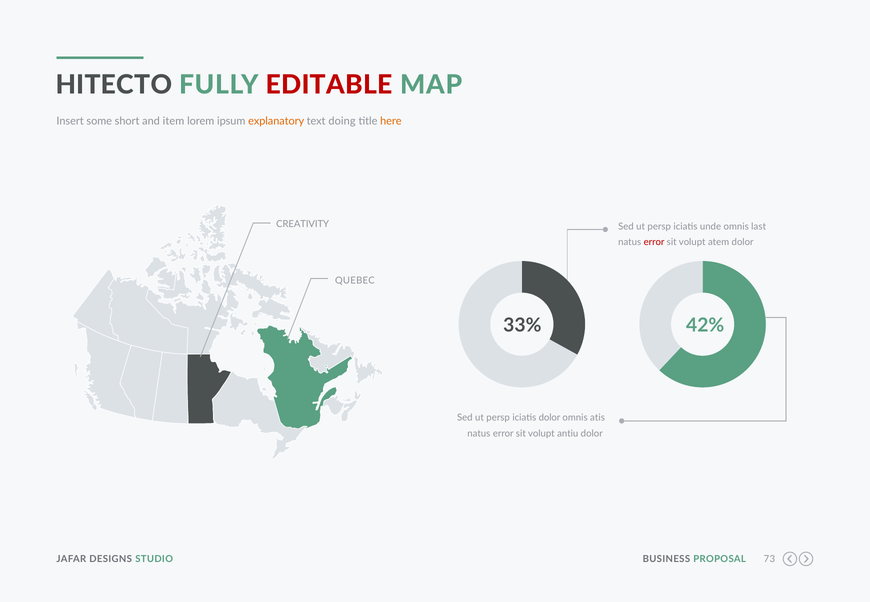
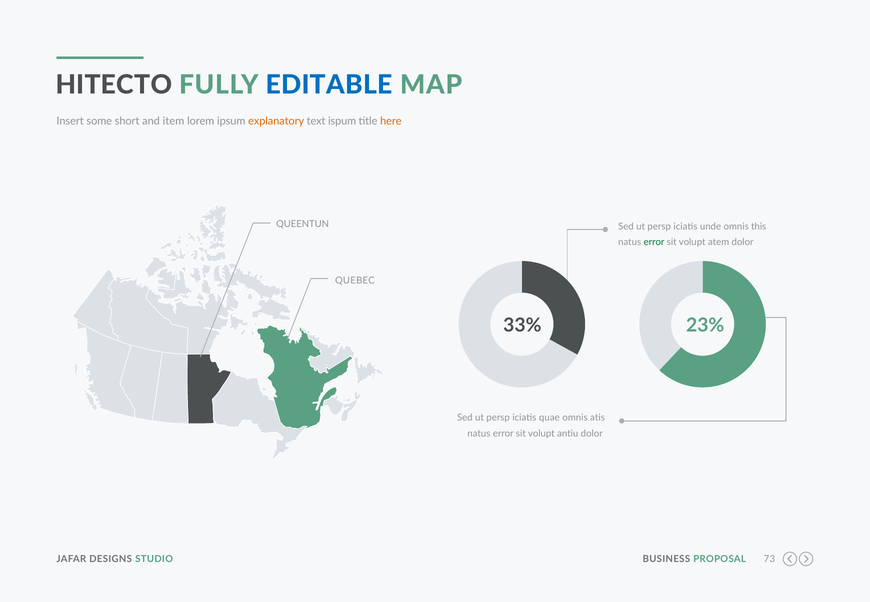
EDITABLE colour: red -> blue (329, 85)
doing: doing -> ispum (342, 121)
CREATIVITY: CREATIVITY -> QUEENTUN (303, 224)
last: last -> this (759, 227)
error colour: red -> green (654, 242)
42%: 42% -> 23% (705, 326)
iciatis dolor: dolor -> quae (549, 418)
